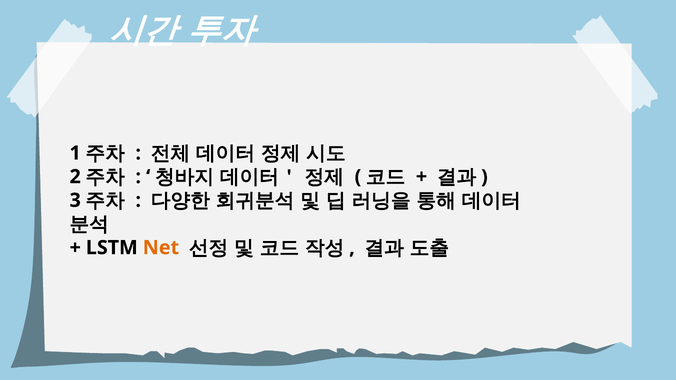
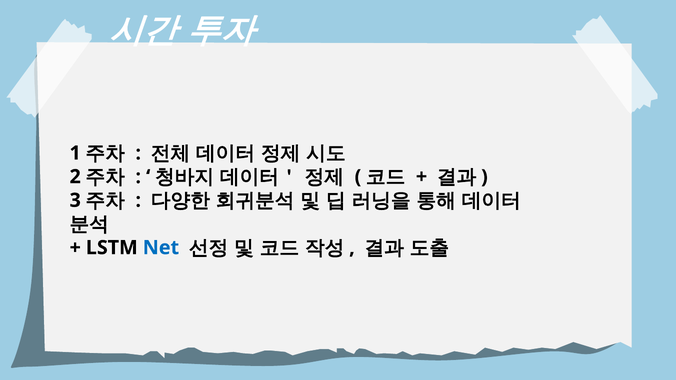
Net colour: orange -> blue (161, 248)
